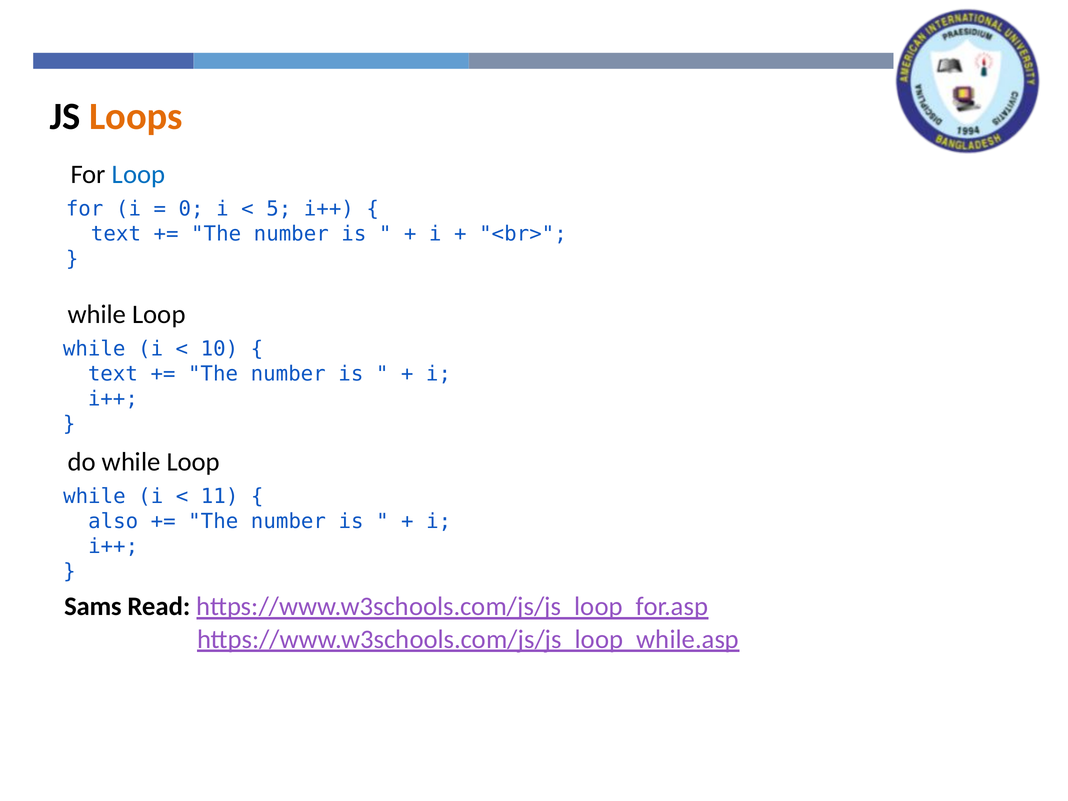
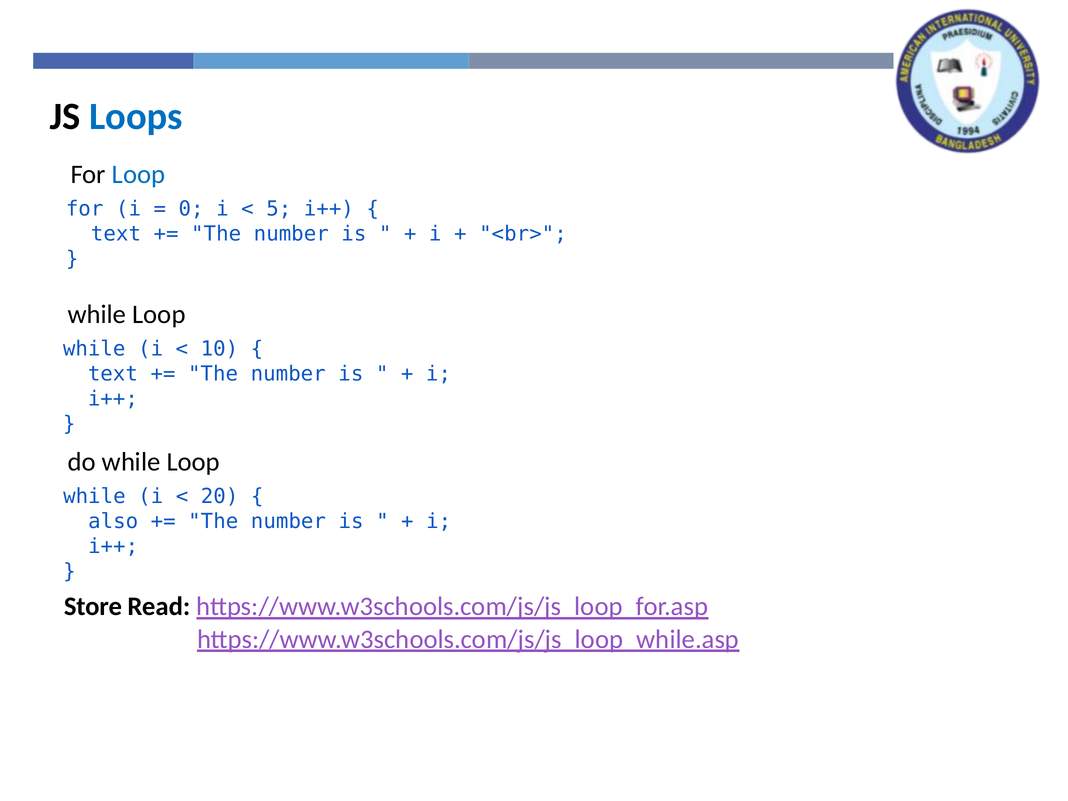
Loops colour: orange -> blue (136, 117)
11: 11 -> 20 (220, 496)
Sams: Sams -> Store (93, 607)
